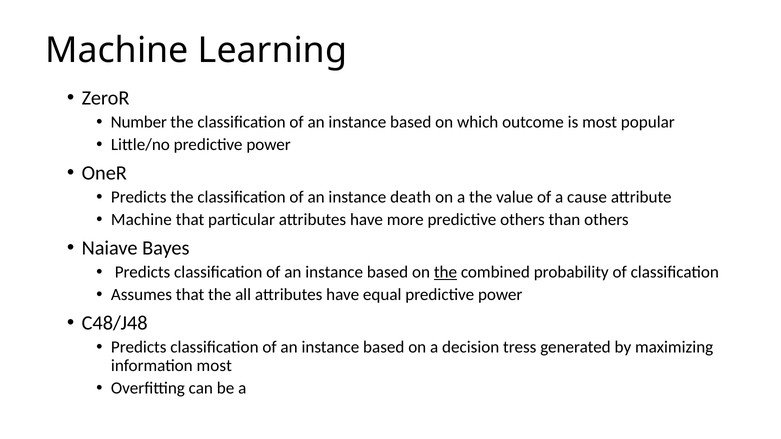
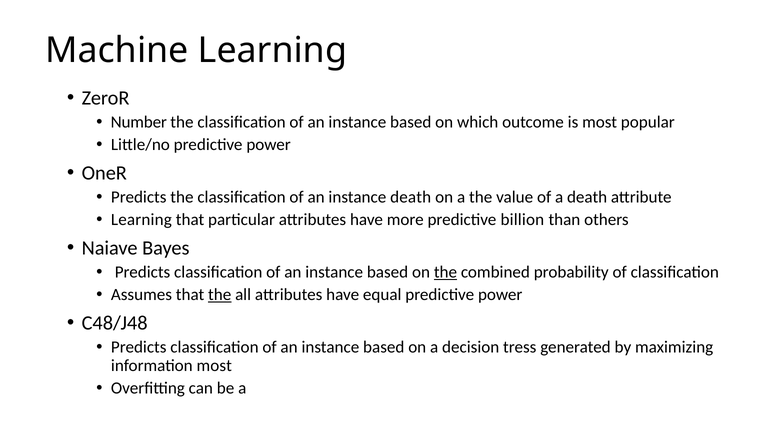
a cause: cause -> death (587, 197)
Machine: Machine -> Learning (141, 220)
predictive others: others -> billion (522, 220)
the underline: none -> present (220, 295)
